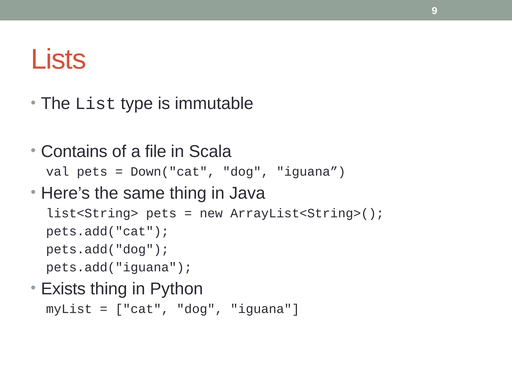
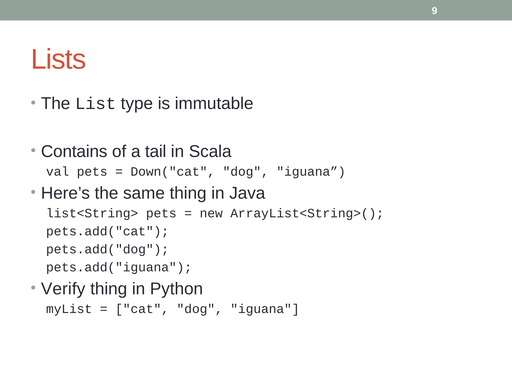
file: file -> tail (156, 151)
Exists: Exists -> Verify (63, 289)
